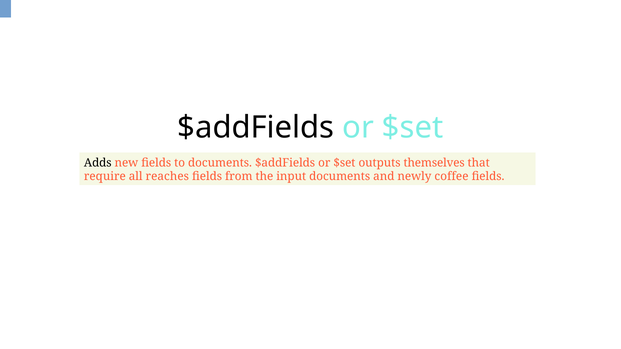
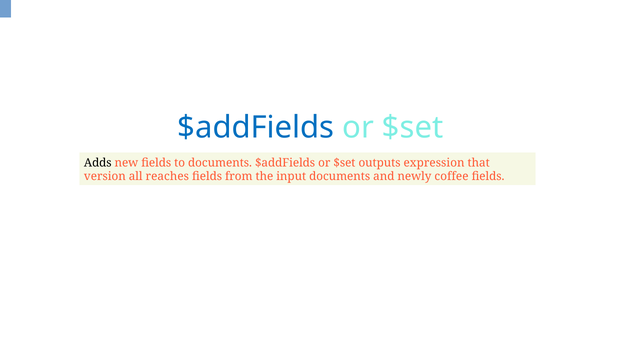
$addFields colour: black -> blue (256, 128)
themselves: themselves -> expression (434, 163)
require: require -> version (105, 177)
